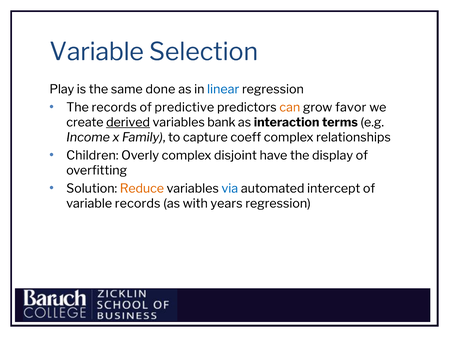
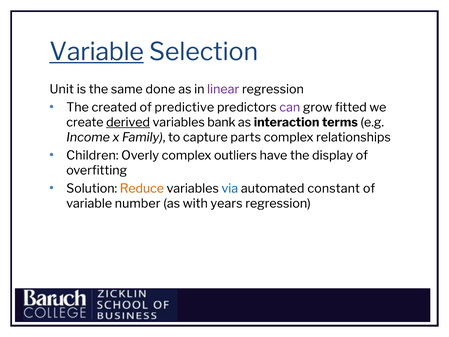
Variable underline: none -> present (97, 52)
Play: Play -> Unit (62, 89)
linear colour: blue -> purple (223, 89)
The records: records -> created (114, 107)
can colour: orange -> purple (290, 107)
favor: favor -> fitted (351, 107)
coeff: coeff -> parts (246, 137)
disjoint: disjoint -> outliers (236, 155)
intercept: intercept -> constant (334, 188)
variable records: records -> number (138, 203)
